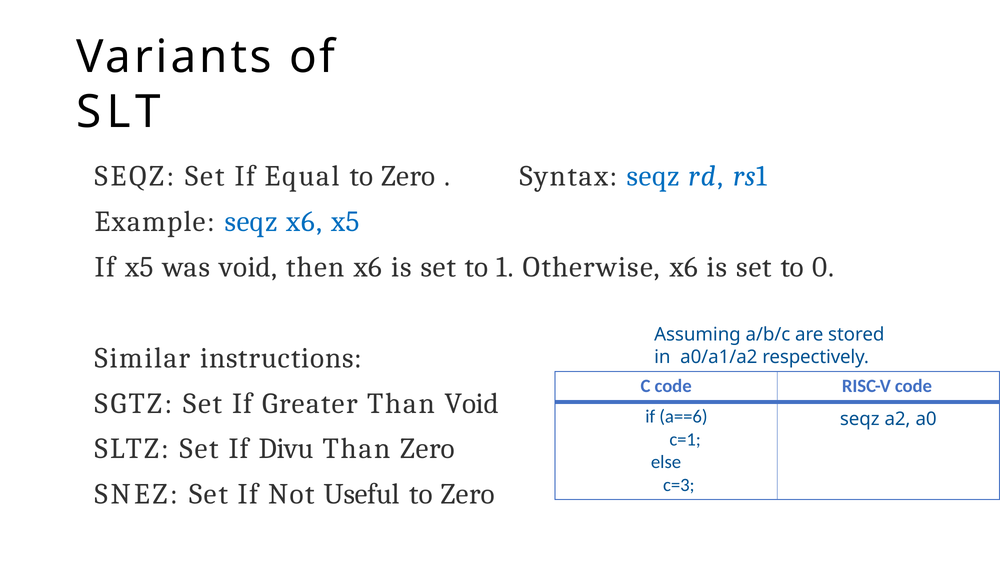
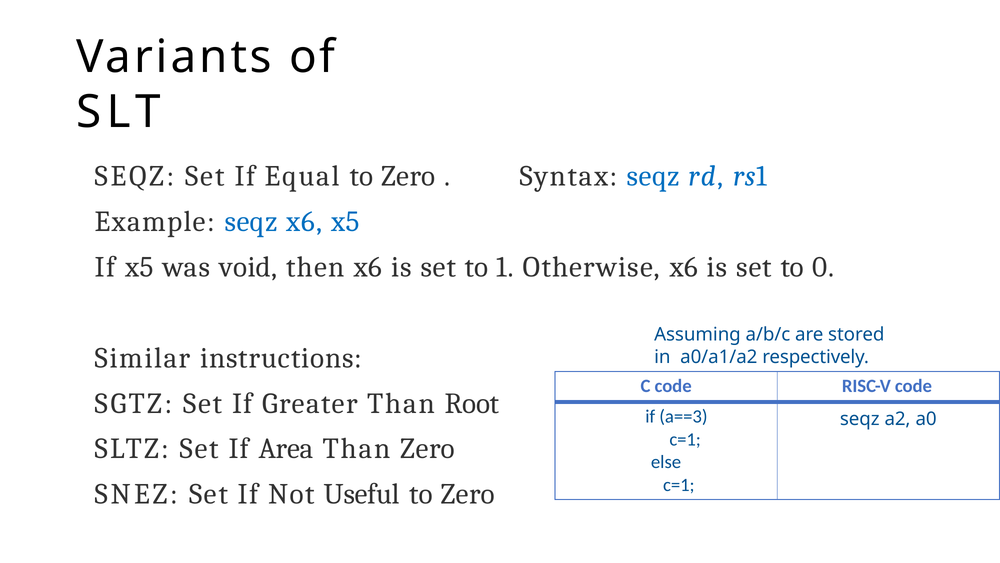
Than Void: Void -> Root (472, 403)
a==6: a==6 -> a==3 (683, 416)
Divu: Divu -> Area (286, 448)
c=3: c=3 -> c=1 (679, 485)
